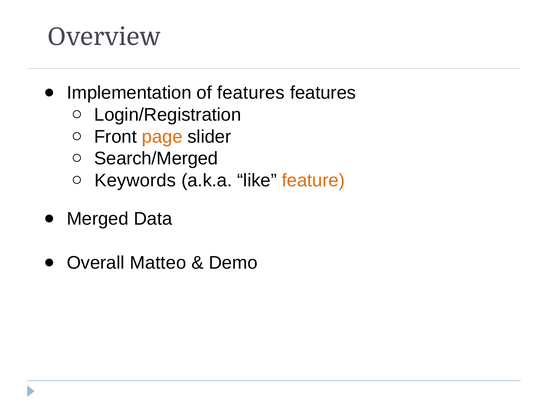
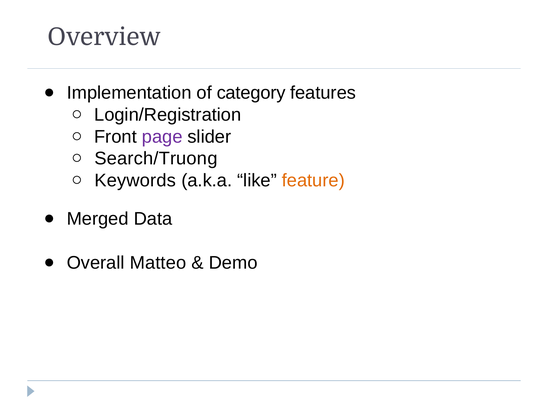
of features: features -> category (251, 93)
page colour: orange -> purple (162, 137)
Search/Merged: Search/Merged -> Search/Truong (156, 159)
